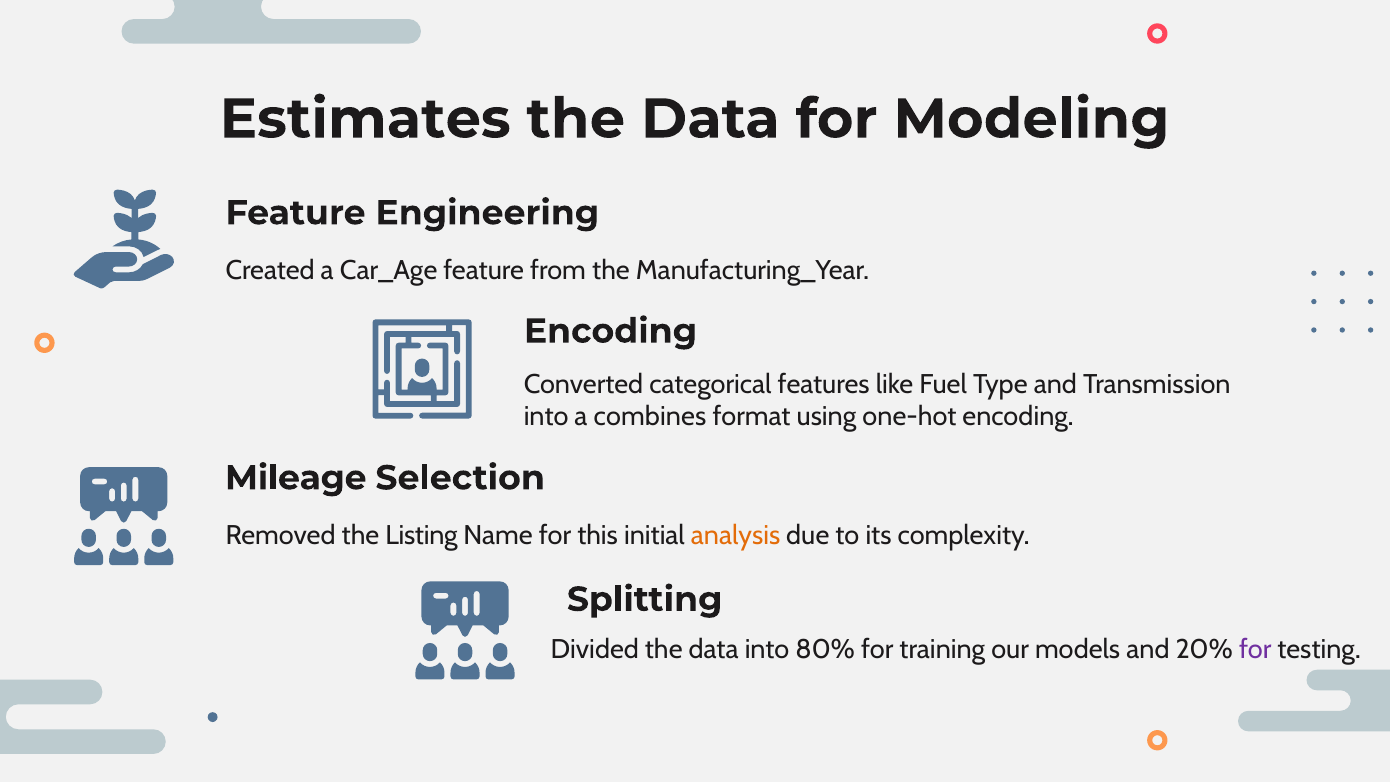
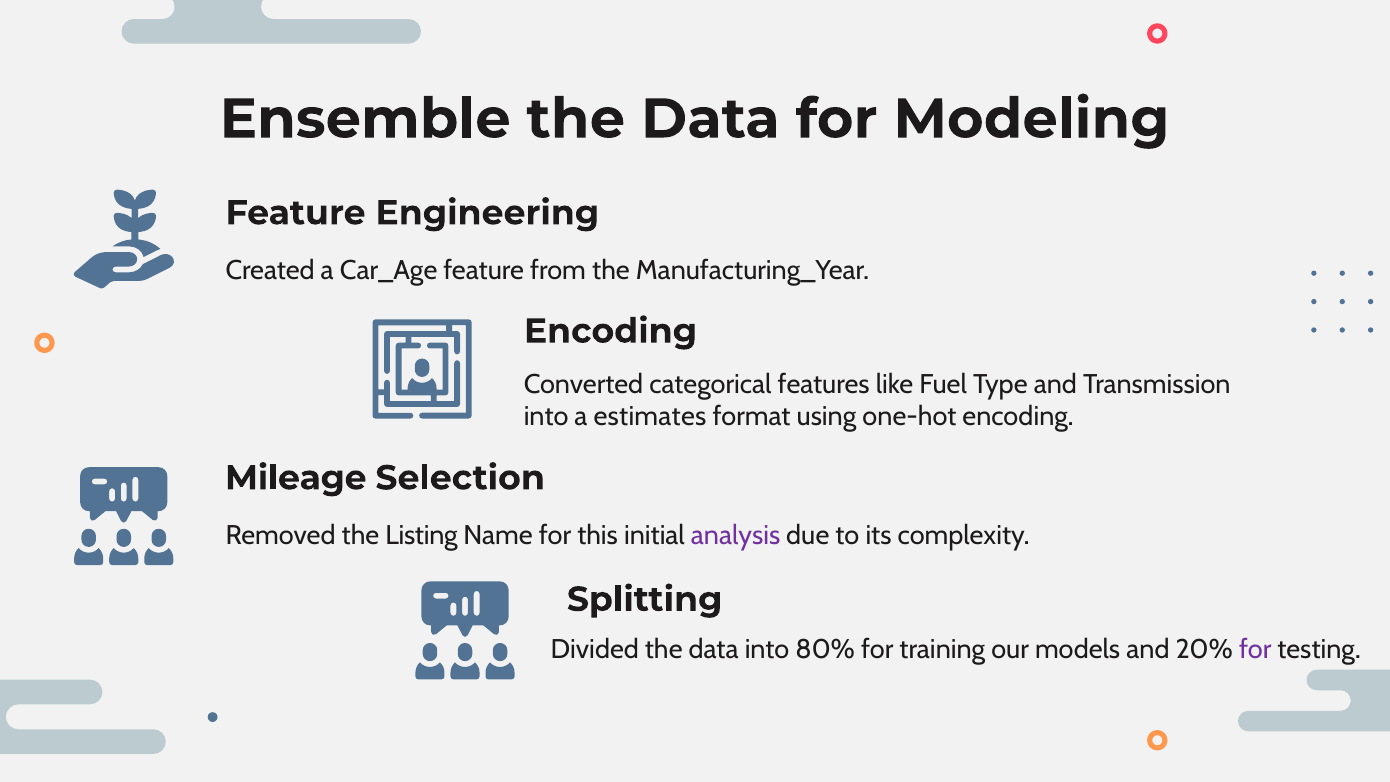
Estimates: Estimates -> Ensemble (365, 119)
combines: combines -> estimates (650, 417)
analysis colour: orange -> purple (736, 535)
